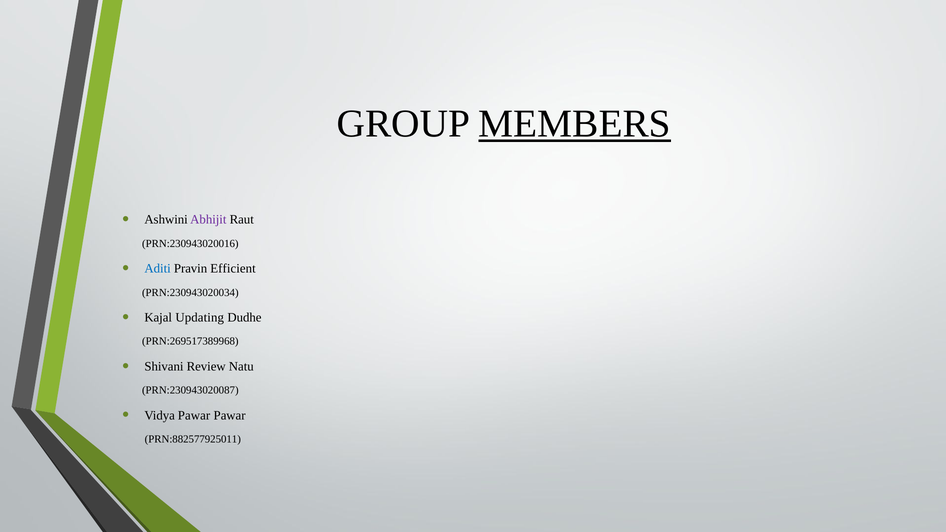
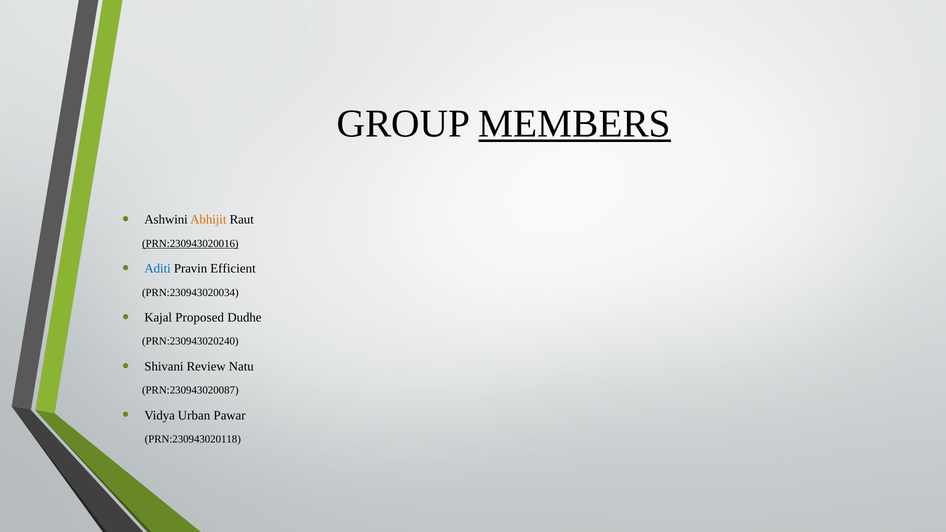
Abhijit colour: purple -> orange (208, 220)
PRN:230943020016 underline: none -> present (190, 244)
Updating: Updating -> Proposed (200, 318)
PRN:269517389968: PRN:269517389968 -> PRN:230943020240 (190, 341)
Vidya Pawar: Pawar -> Urban (194, 415)
PRN:882577925011: PRN:882577925011 -> PRN:230943020118 (193, 439)
